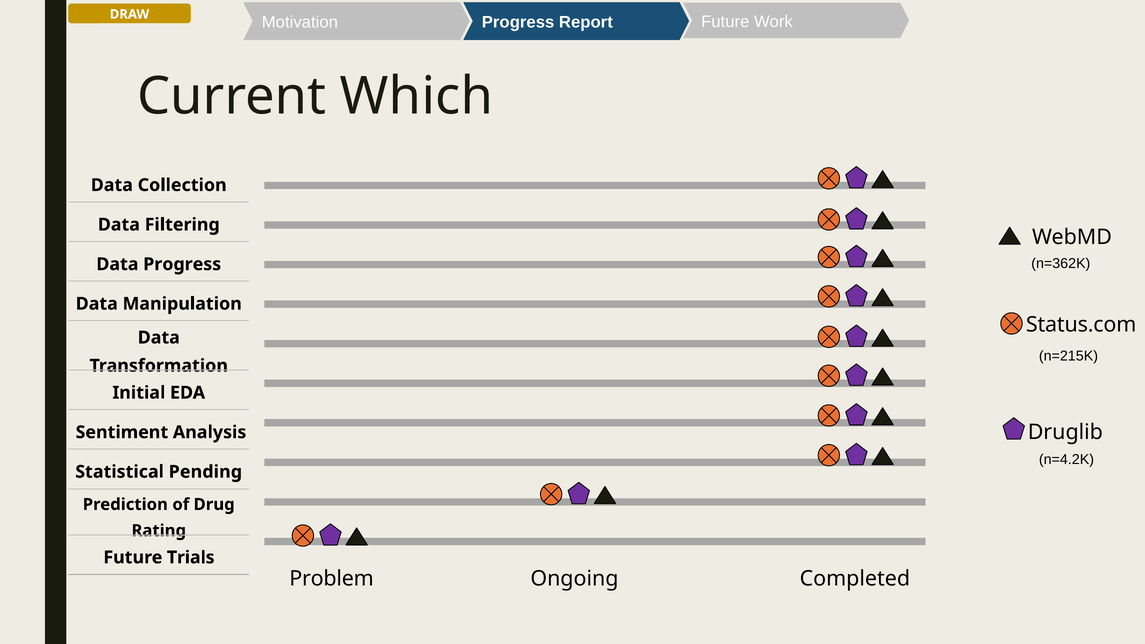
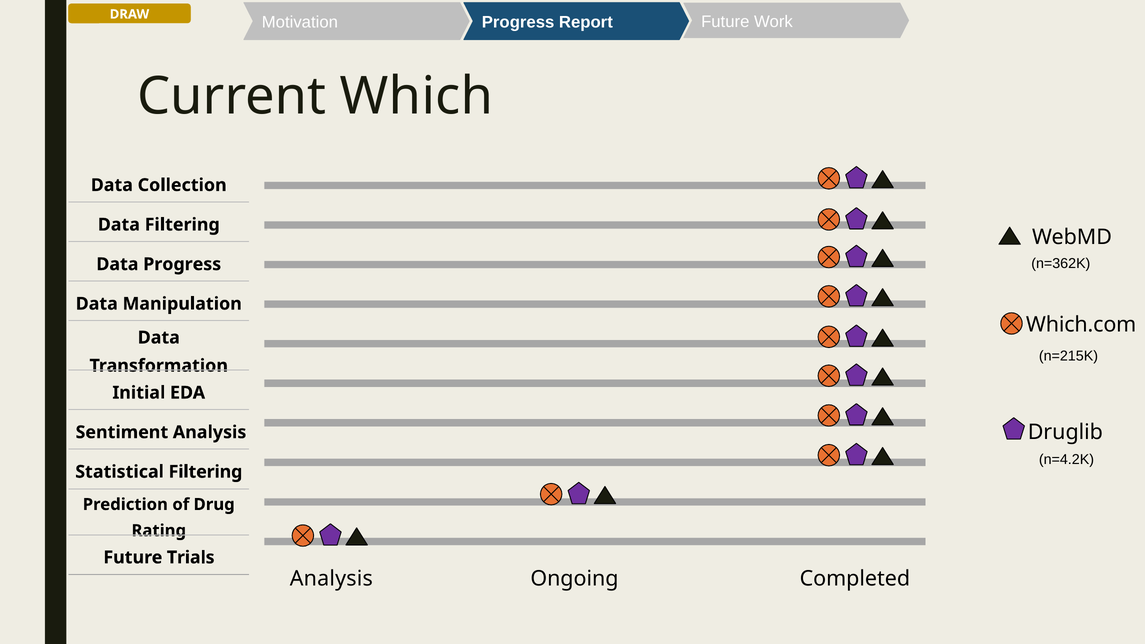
Status.com: Status.com -> Which.com (1081, 325)
Statistical Pending: Pending -> Filtering (205, 472)
Problem: Problem -> Analysis (331, 579)
